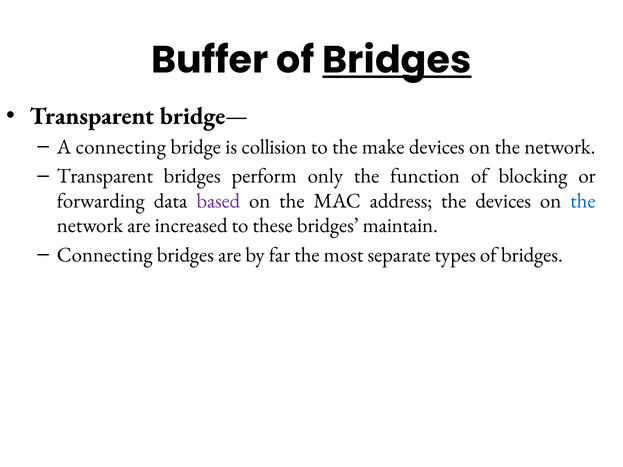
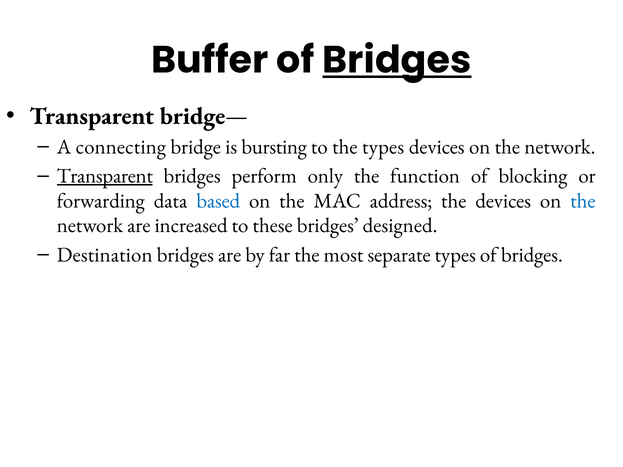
collision: collision -> bursting (274, 147)
the make: make -> types (383, 147)
Transparent underline: none -> present (105, 176)
based colour: purple -> blue (218, 201)
maintain: maintain -> designed (400, 226)
Connecting: Connecting -> Destination (105, 255)
